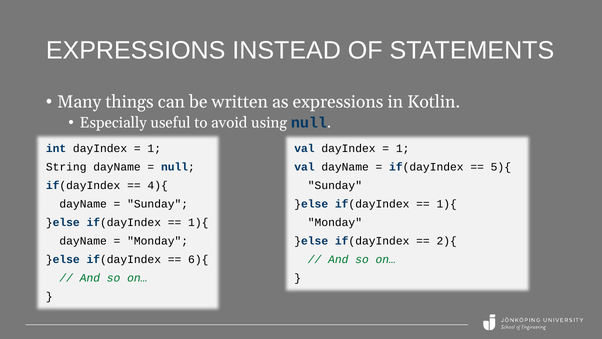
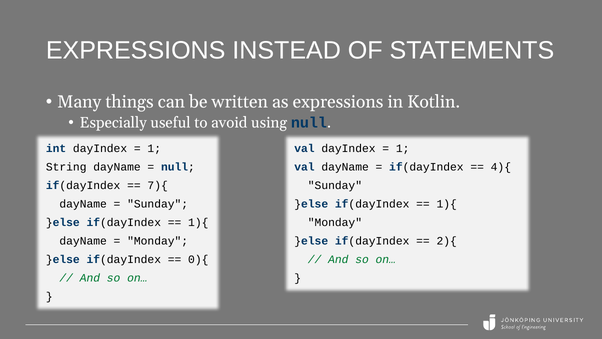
5){: 5){ -> 4){ (501, 167)
4){: 4){ -> 7){ (158, 185)
6){: 6){ -> 0){ (198, 259)
